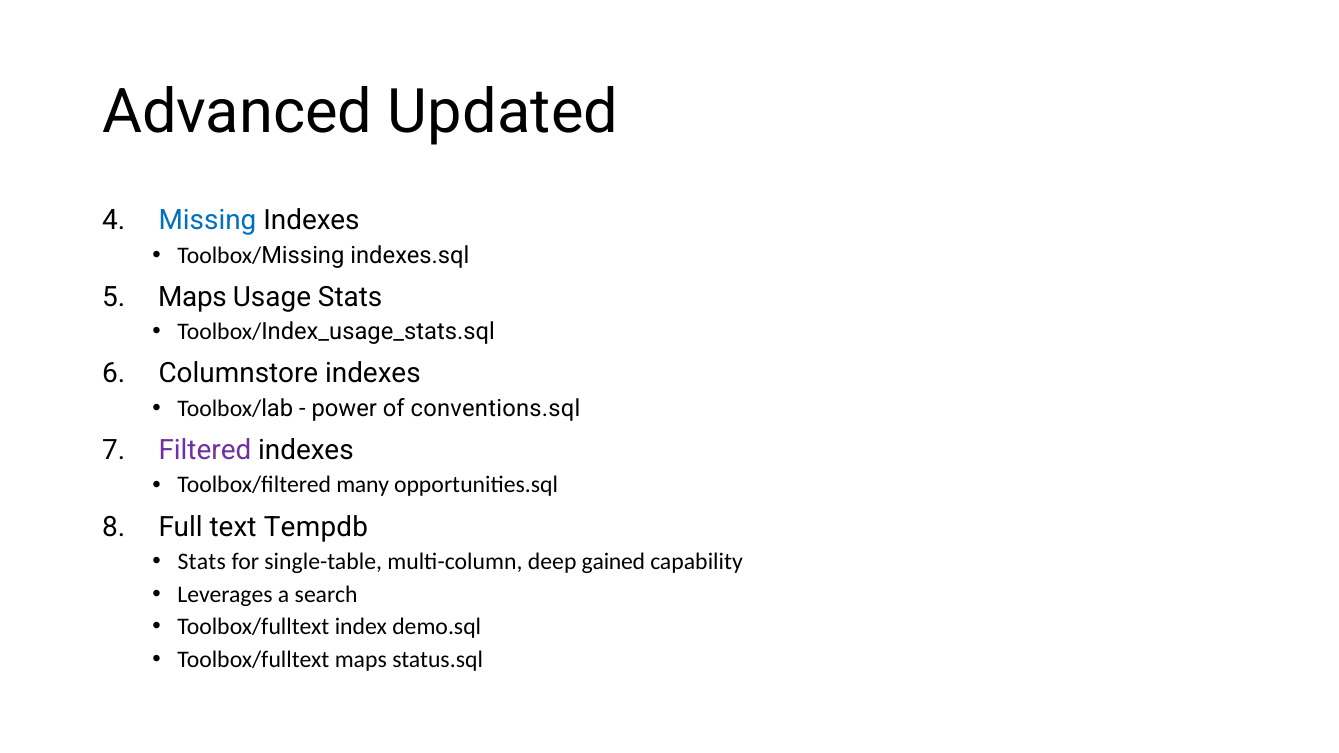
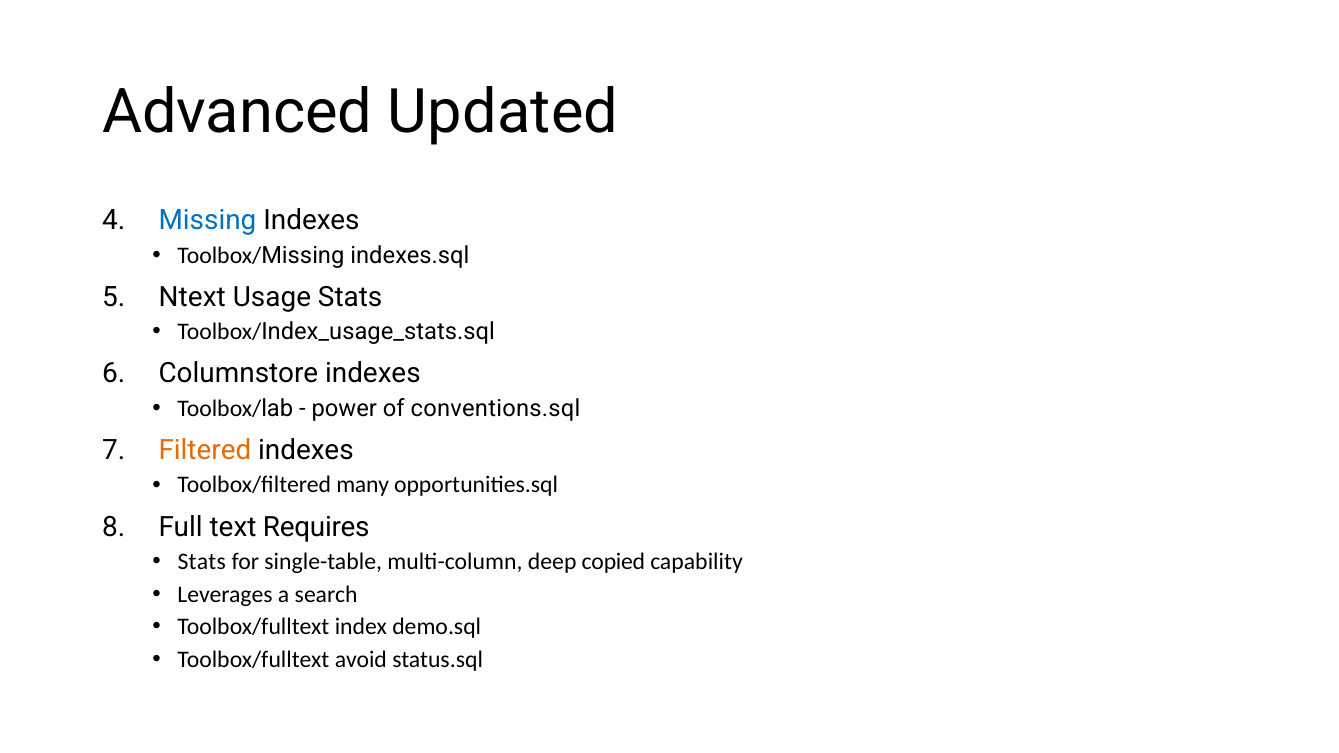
Maps: Maps -> Ntext (192, 297)
Filtered colour: purple -> orange (205, 450)
Tempdb: Tempdb -> Requires (316, 527)
gained: gained -> copied (613, 562)
Toolbox/fulltext maps: maps -> avoid (361, 660)
